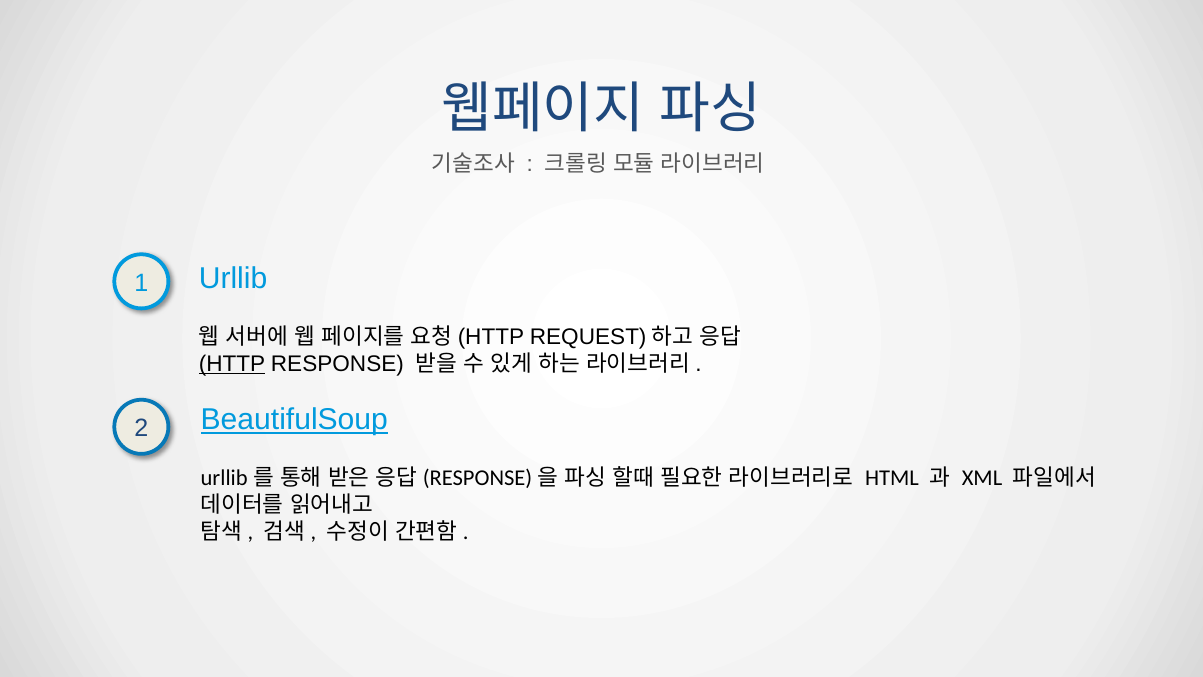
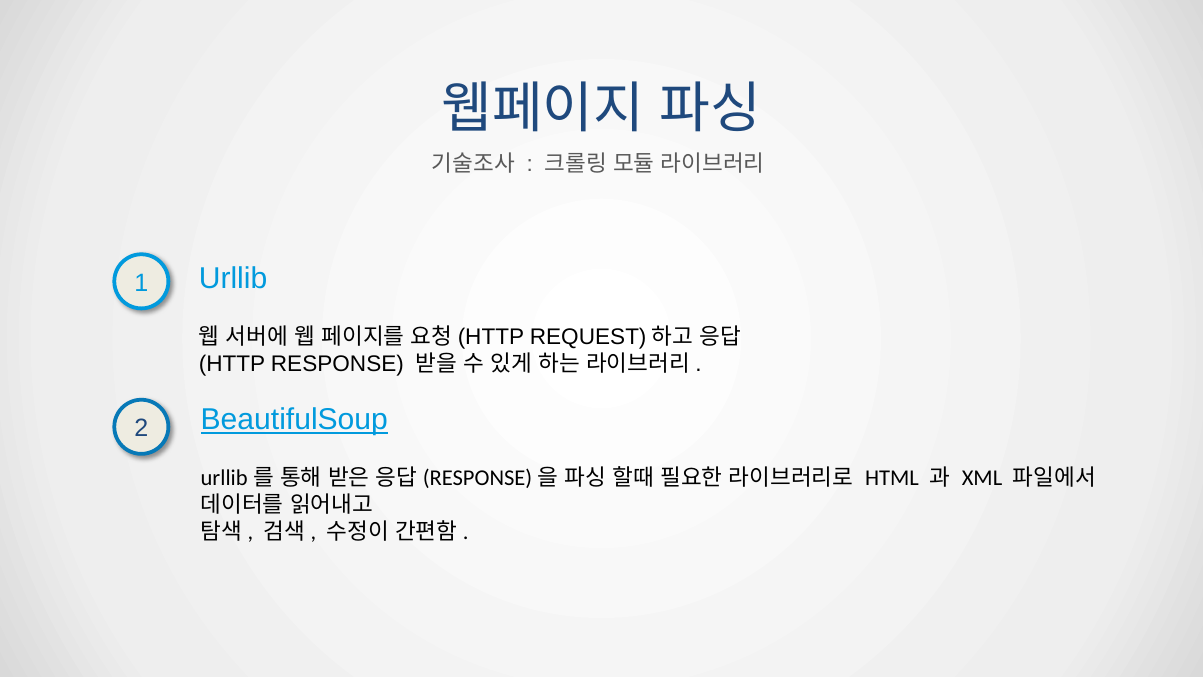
HTTP underline: present -> none (232, 364)
